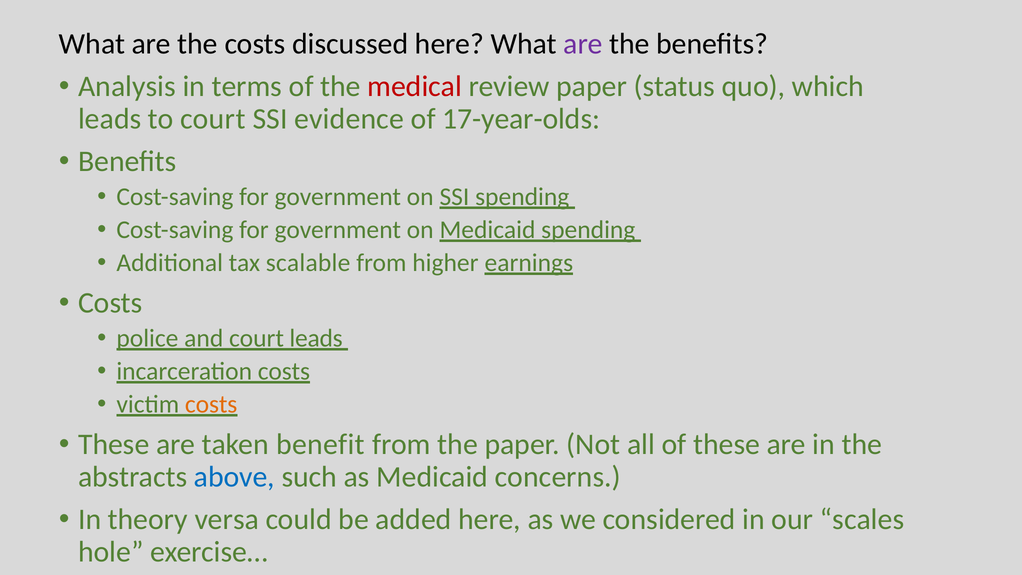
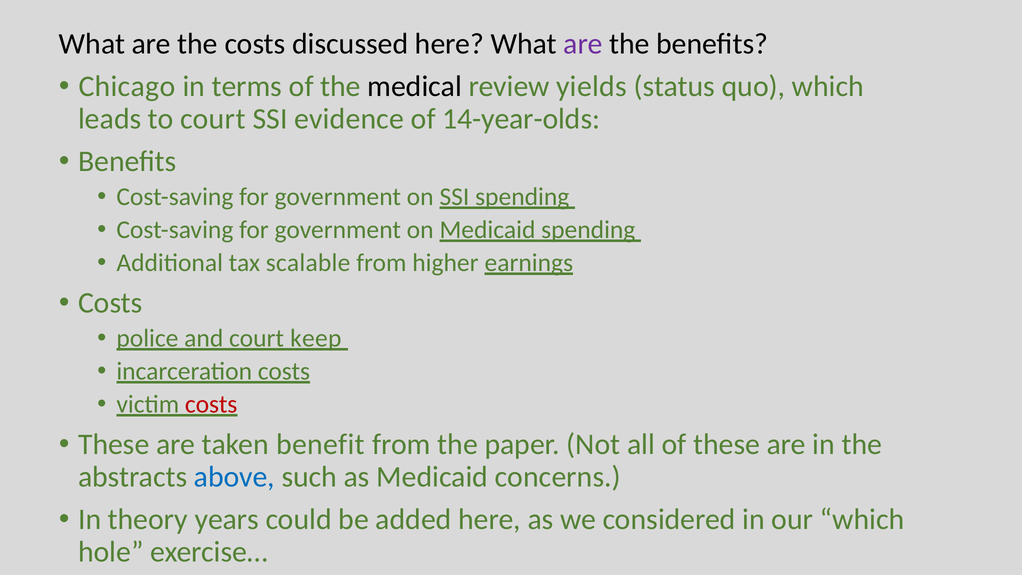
Analysis: Analysis -> Chicago (127, 87)
medical colour: red -> black (415, 87)
review paper: paper -> yields (592, 87)
17-year-olds: 17-year-olds -> 14-year-olds (521, 119)
court leads: leads -> keep (316, 338)
costs colour: orange -> red (211, 404)
versa: versa -> years (227, 519)
our scales: scales -> which (862, 519)
